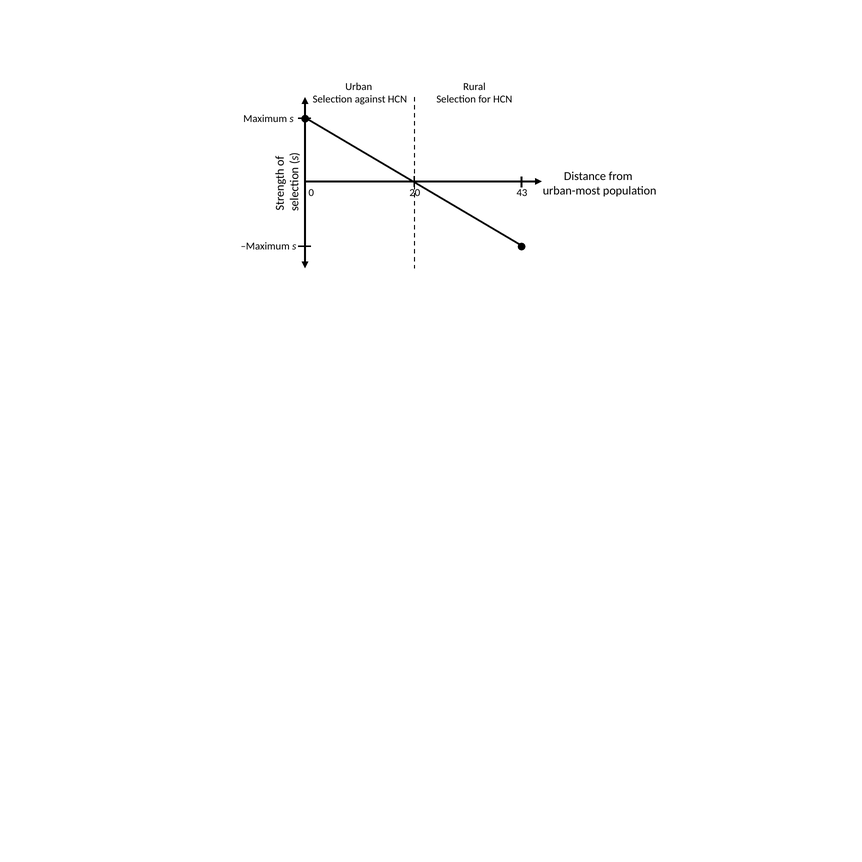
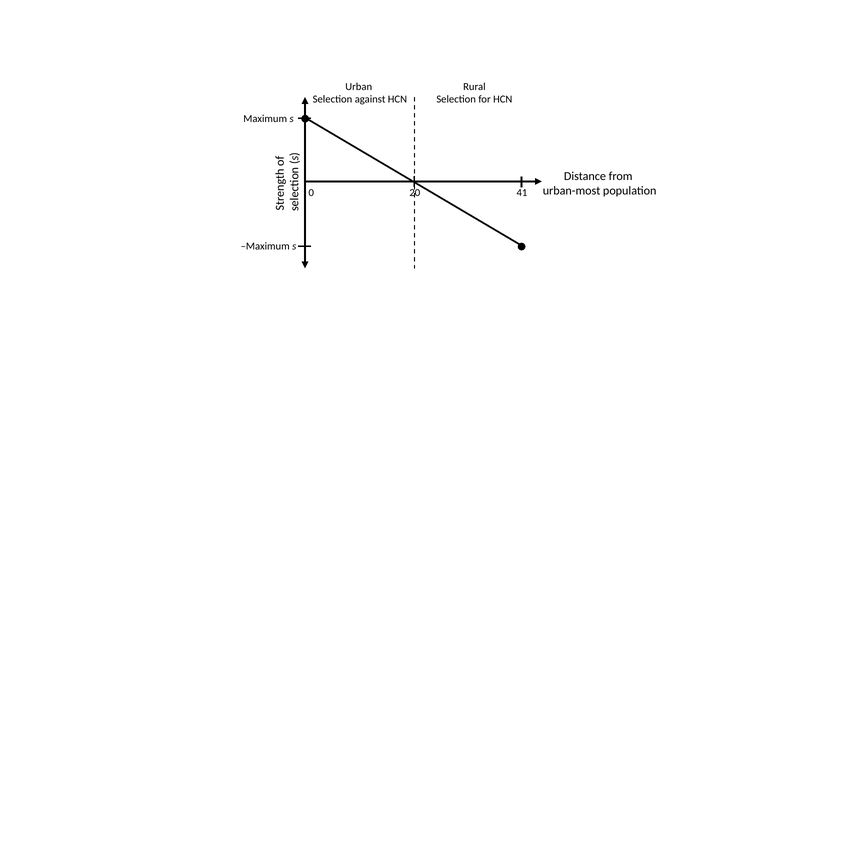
43: 43 -> 41 (522, 193)
